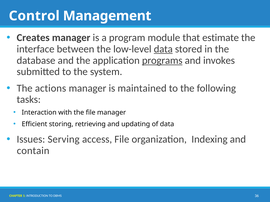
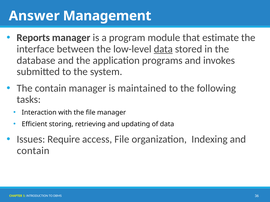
Control: Control -> Answer (34, 16)
Creates: Creates -> Reports (33, 38)
programs underline: present -> none (162, 60)
The actions: actions -> contain (51, 88)
Serving: Serving -> Require (64, 140)
